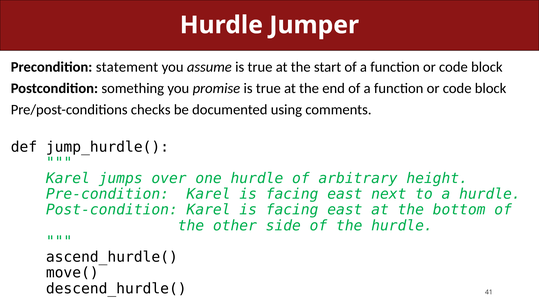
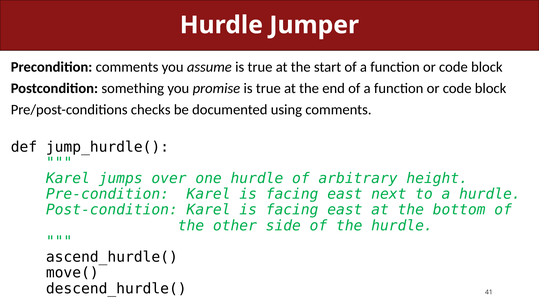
Precondition statement: statement -> comments (127, 67)
